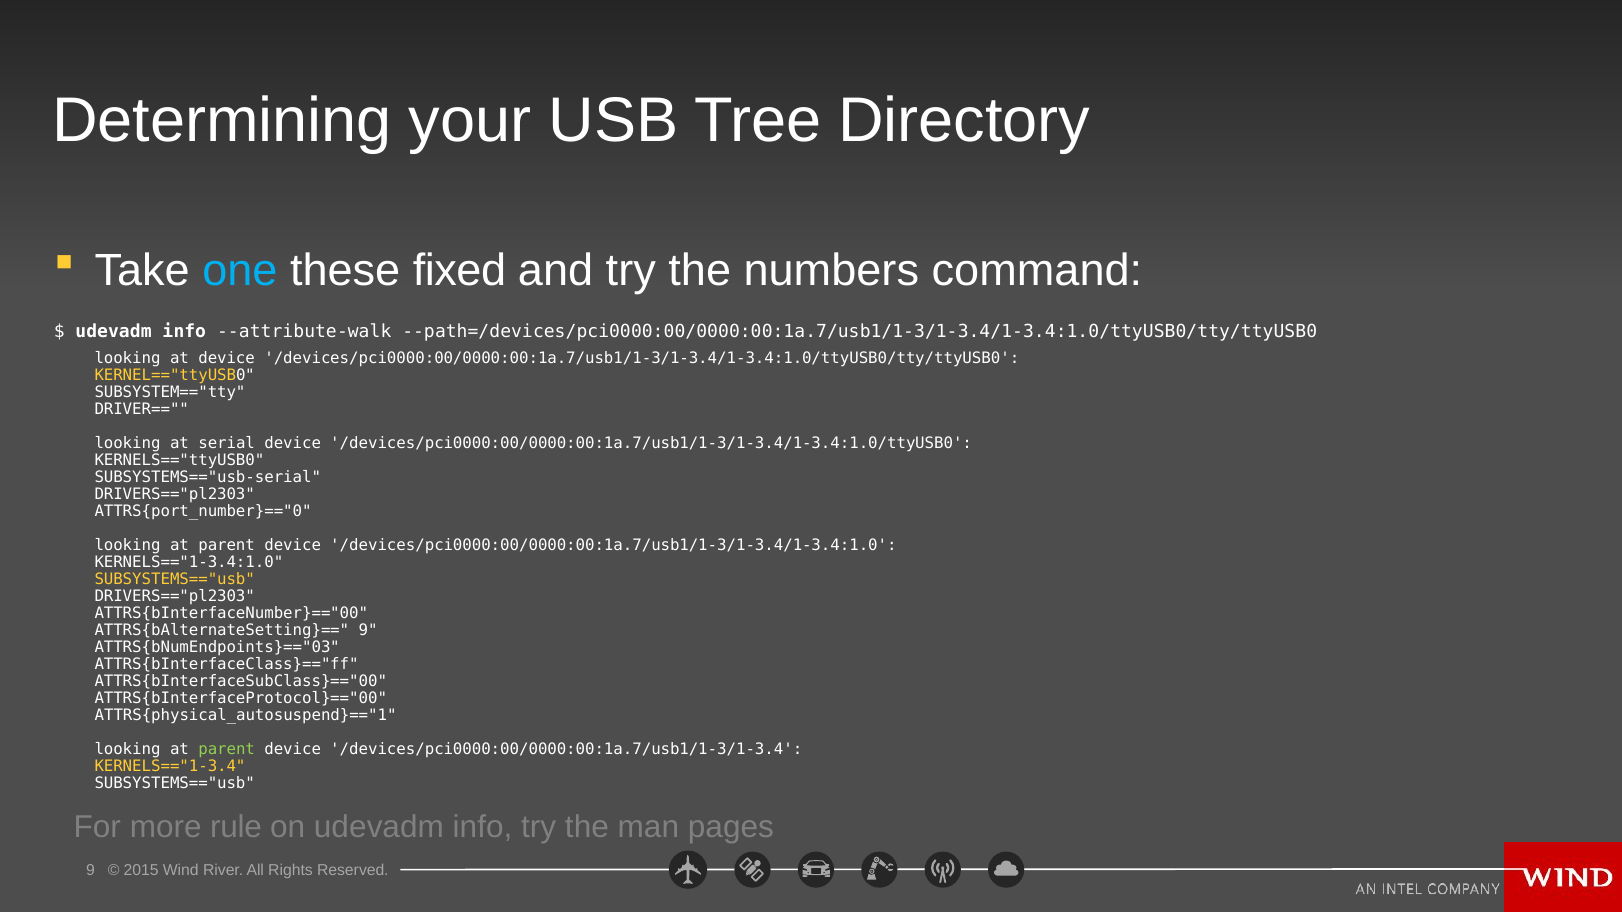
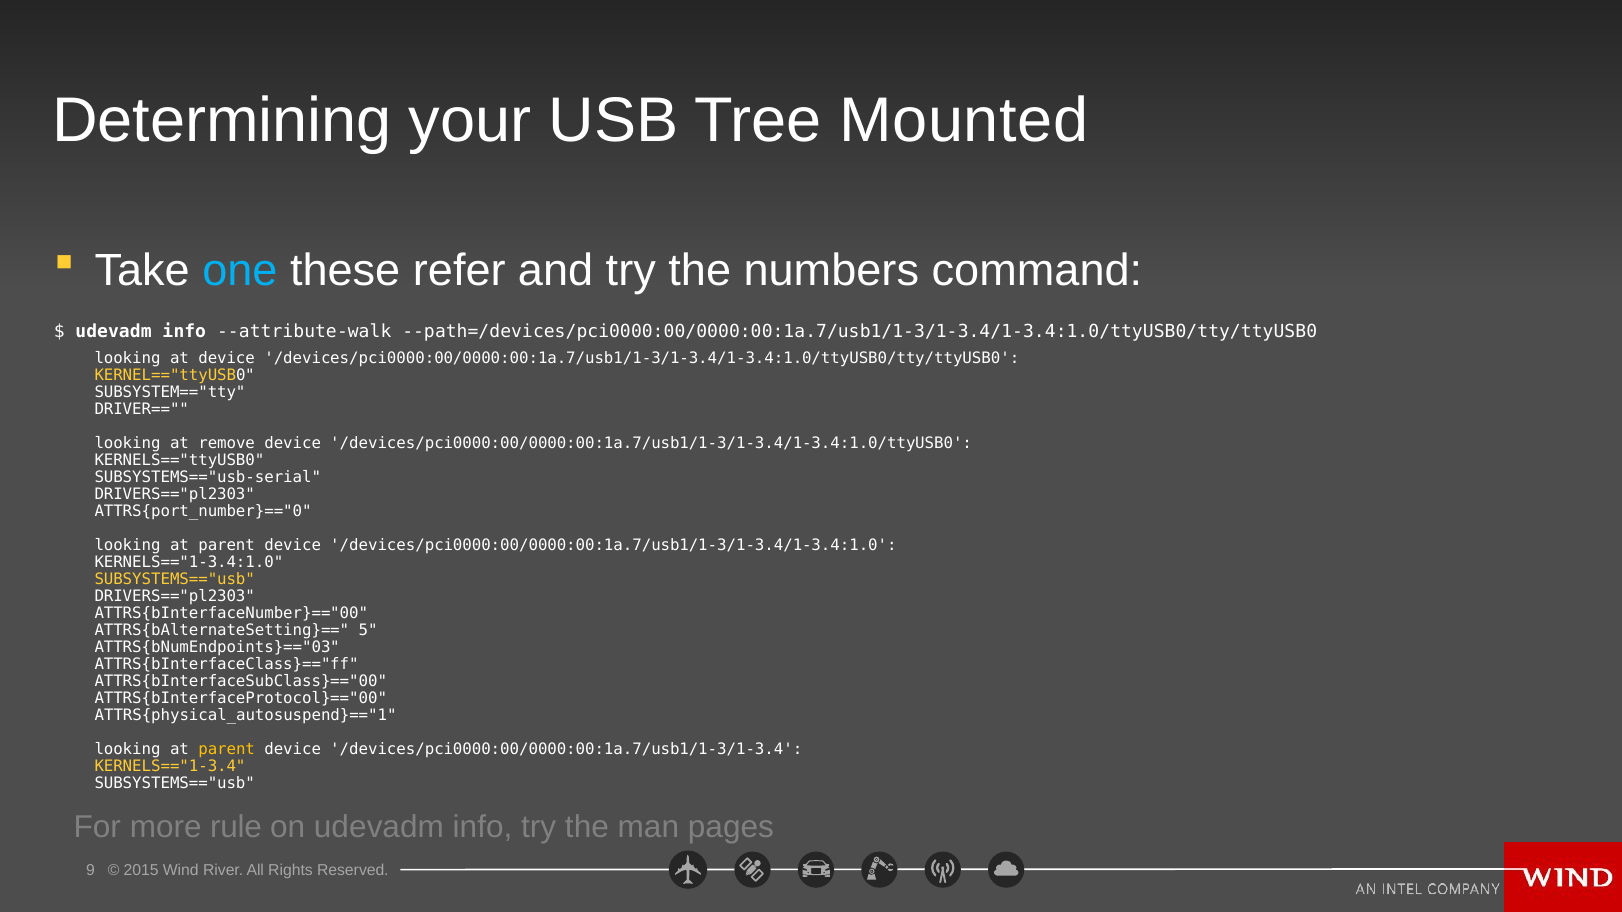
Directory: Directory -> Mounted (964, 121)
fixed: fixed -> refer (459, 270)
serial: serial -> remove (227, 444)
ATTRS{bAlternateSetting}== 9: 9 -> 5 (368, 631)
parent colour: light green -> yellow (227, 750)
